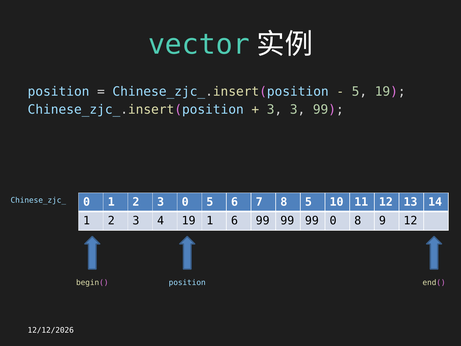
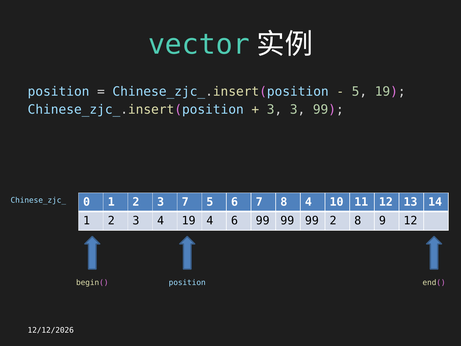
3 0: 0 -> 7 (185, 202)
8 5: 5 -> 4 (308, 202)
19 1: 1 -> 4 (210, 221)
99 99 0: 0 -> 2 (333, 221)
